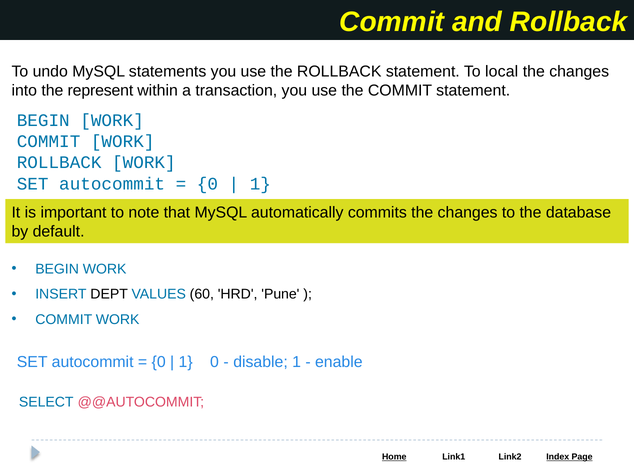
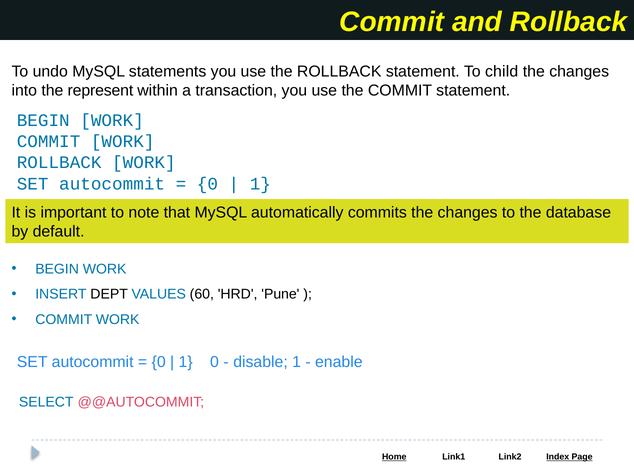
local: local -> child (502, 72)
